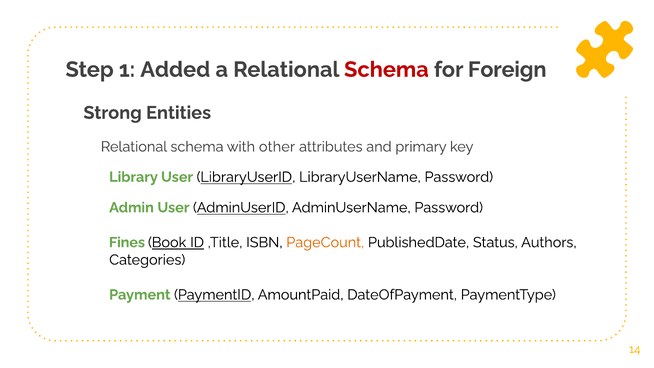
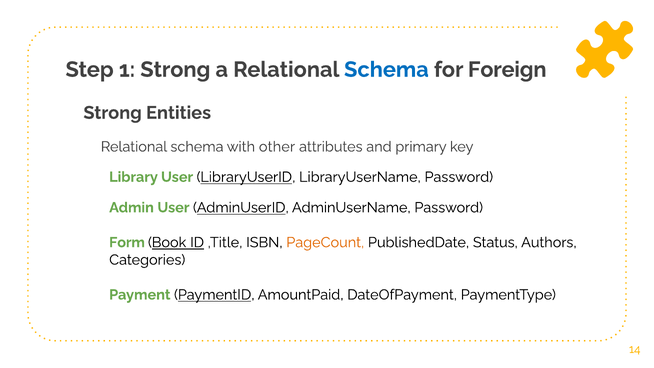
1 Added: Added -> Strong (175, 70)
Schema colour: red -> blue (386, 70)
Fines: Fines -> Form (127, 242)
